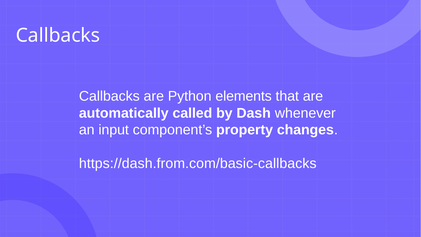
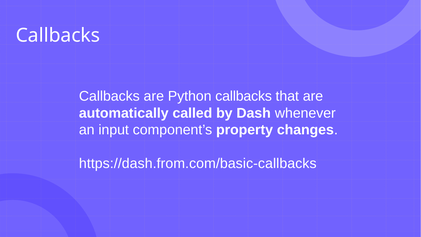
Python elements: elements -> callbacks (244, 96)
